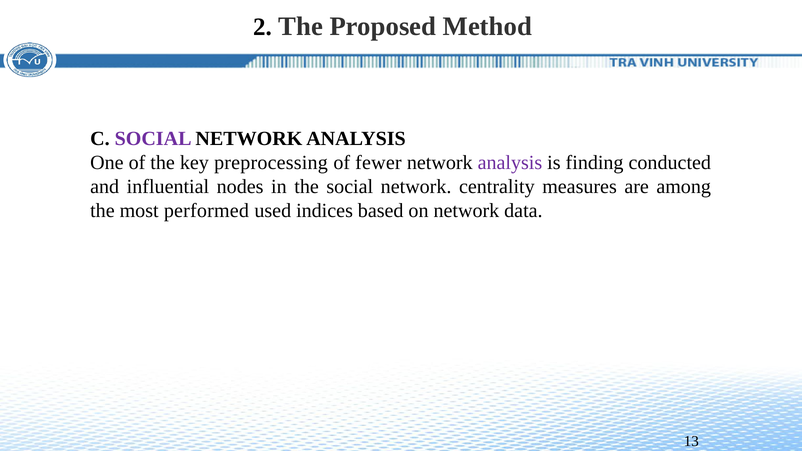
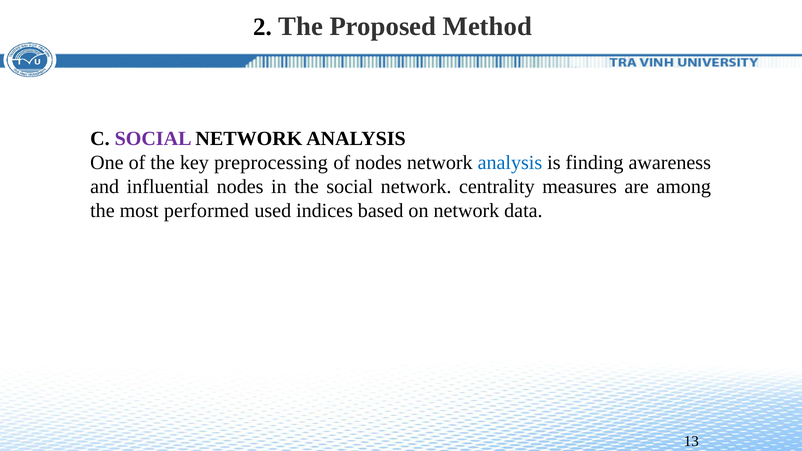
of fewer: fewer -> nodes (379, 163)
analysis colour: purple -> blue (510, 163)
conducted: conducted -> awareness (670, 163)
